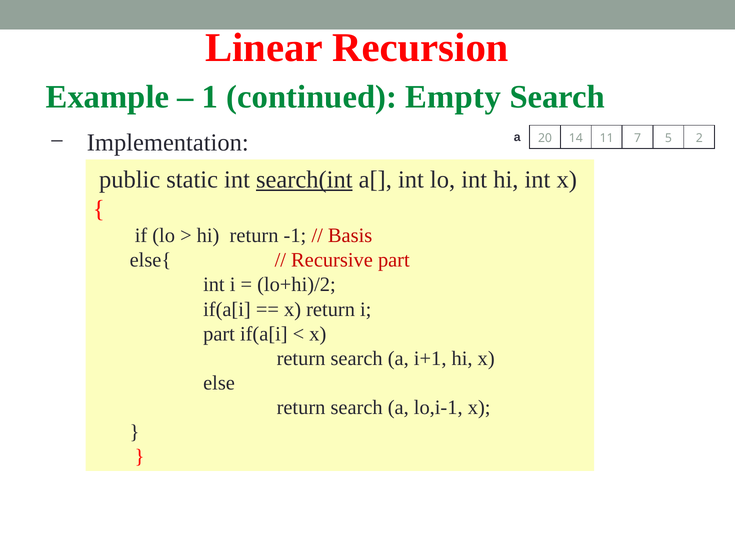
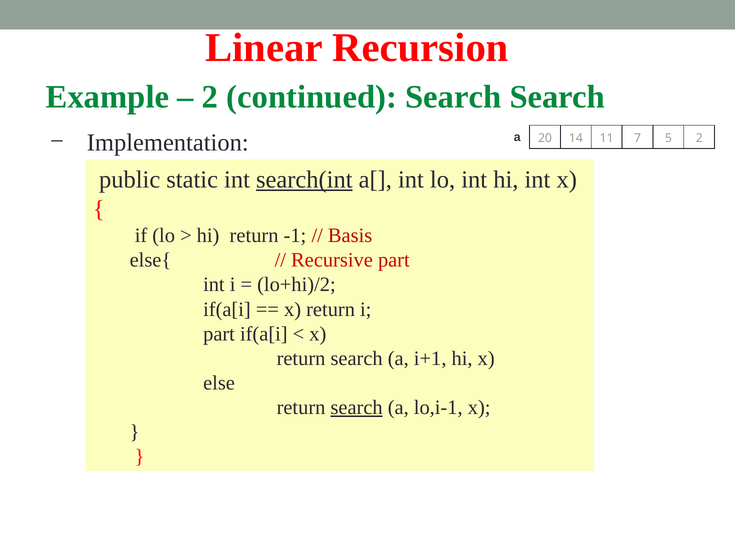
1: 1 -> 2 (210, 97)
continued Empty: Empty -> Search (453, 97)
search underline: none -> present (357, 407)
